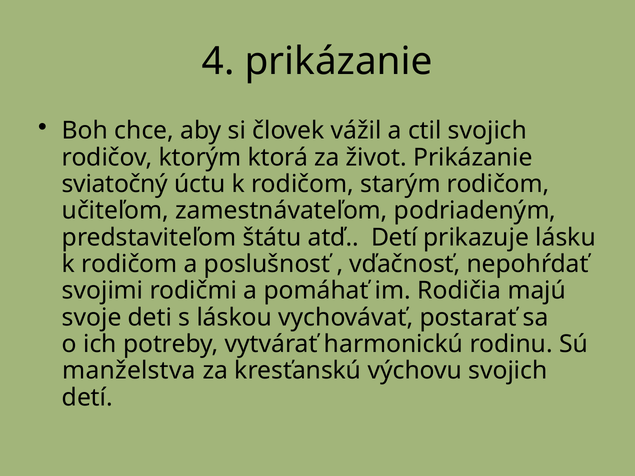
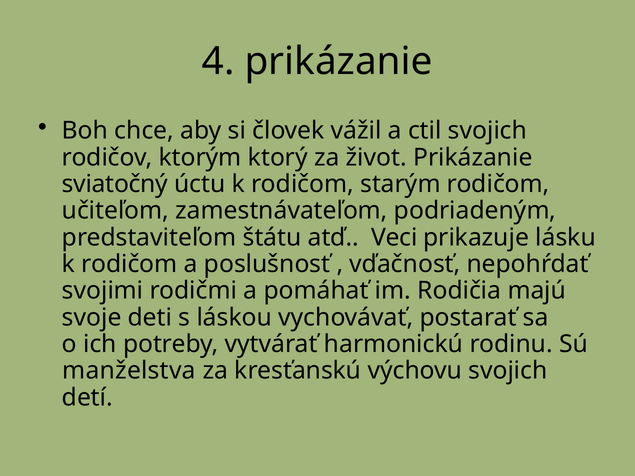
ktorá: ktorá -> ktorý (278, 158)
atď Detí: Detí -> Veci (394, 238)
